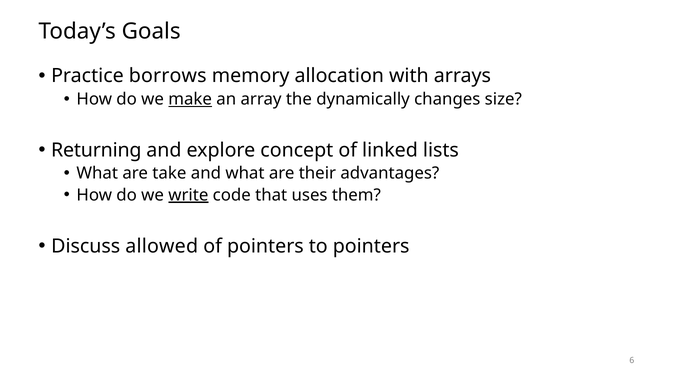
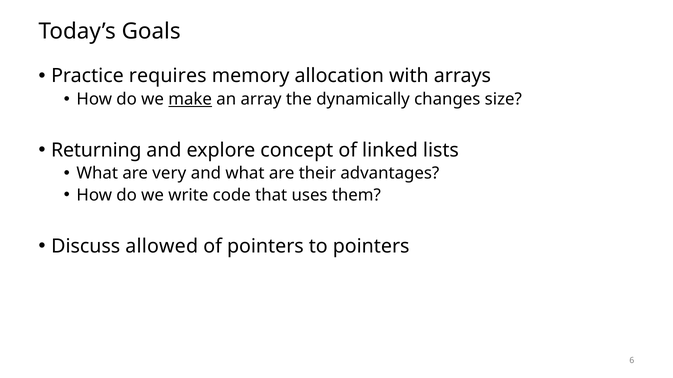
borrows: borrows -> requires (168, 76)
take: take -> very (169, 174)
write underline: present -> none (188, 195)
